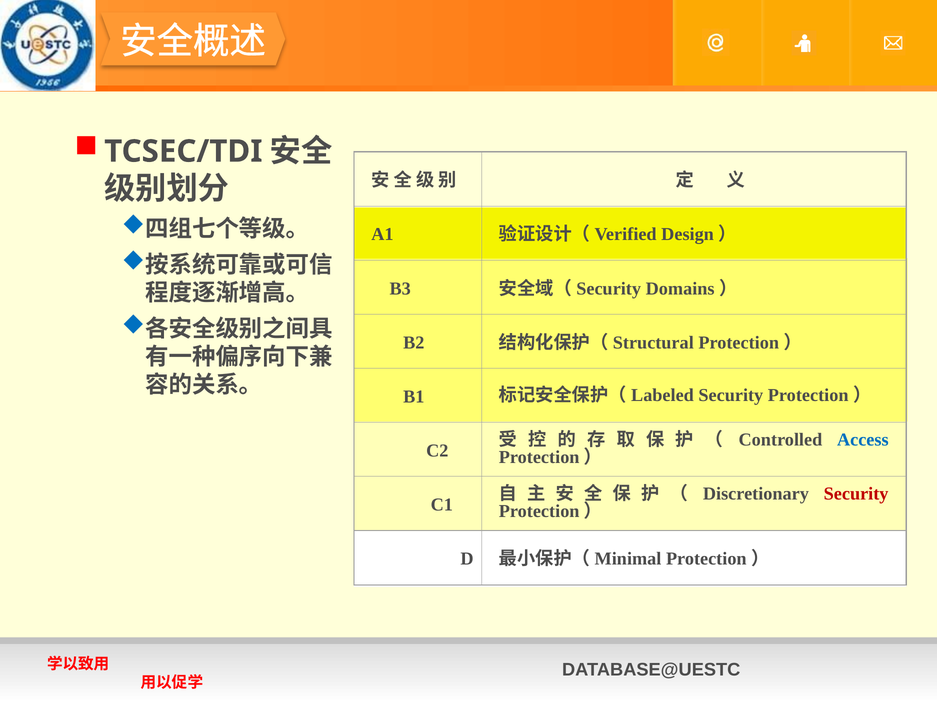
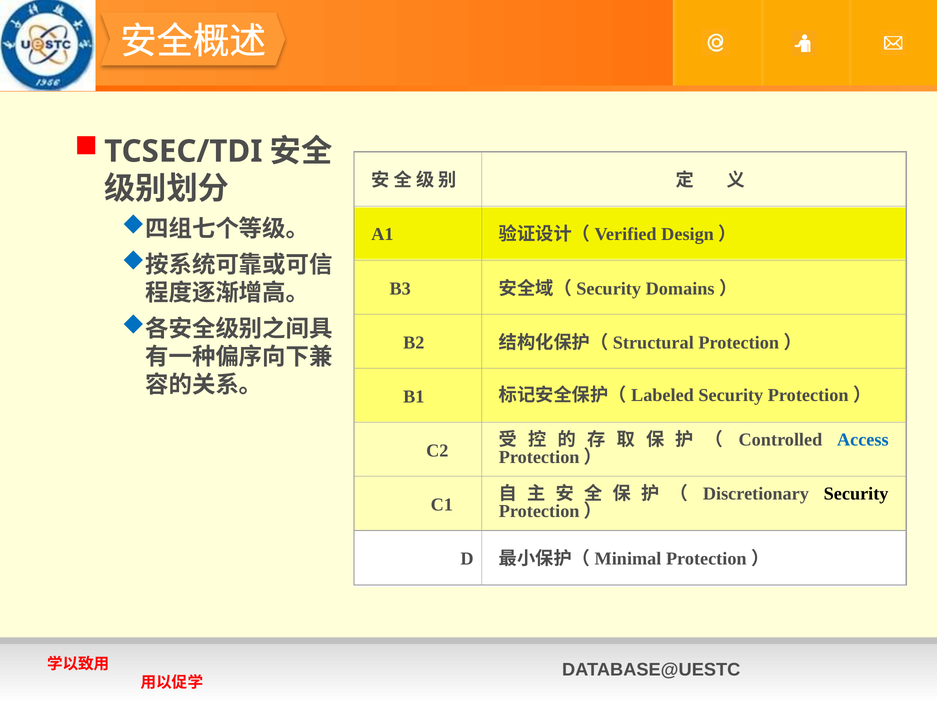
Security colour: red -> black (856, 494)
